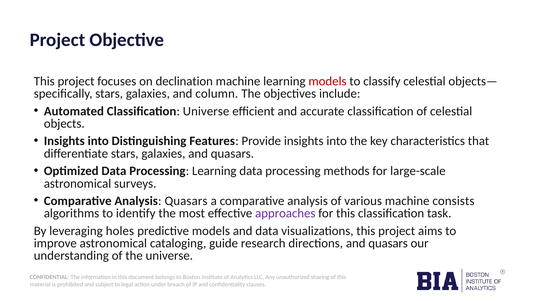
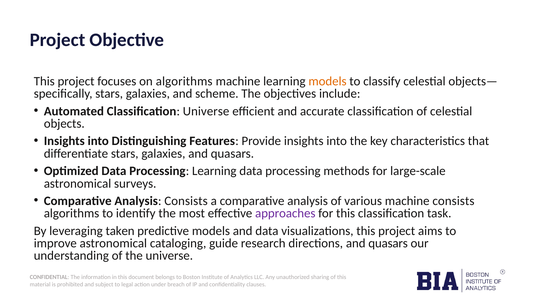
on declination: declination -> algorithms (184, 81)
models colour: red -> orange (328, 81)
column: column -> scheme (217, 94)
Analysis Quasars: Quasars -> Consists (186, 201)
holes: holes -> taken (120, 231)
